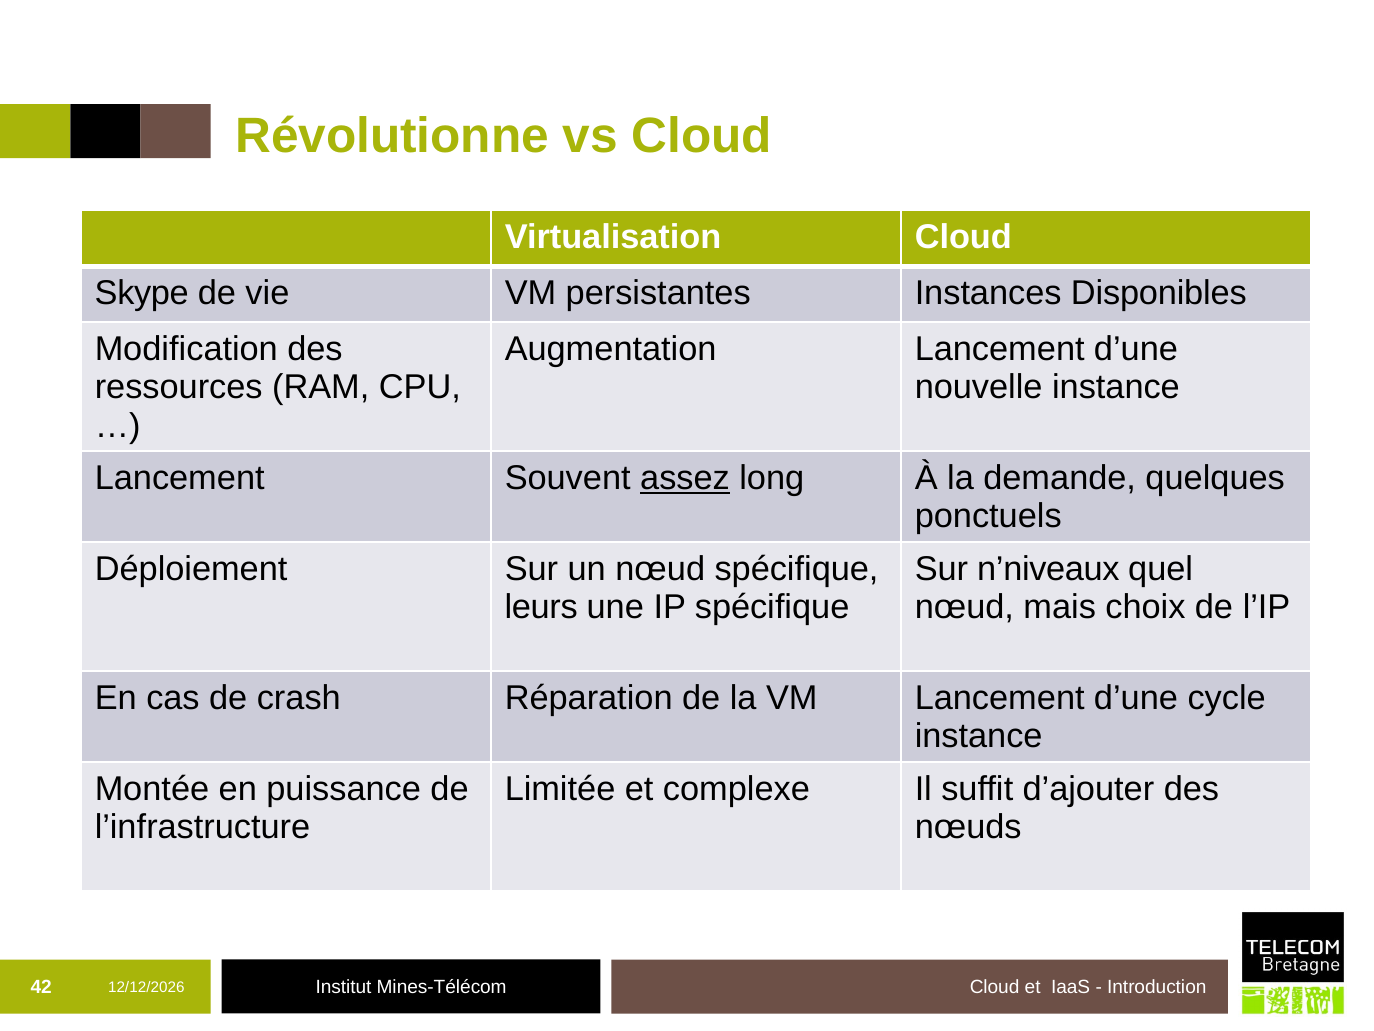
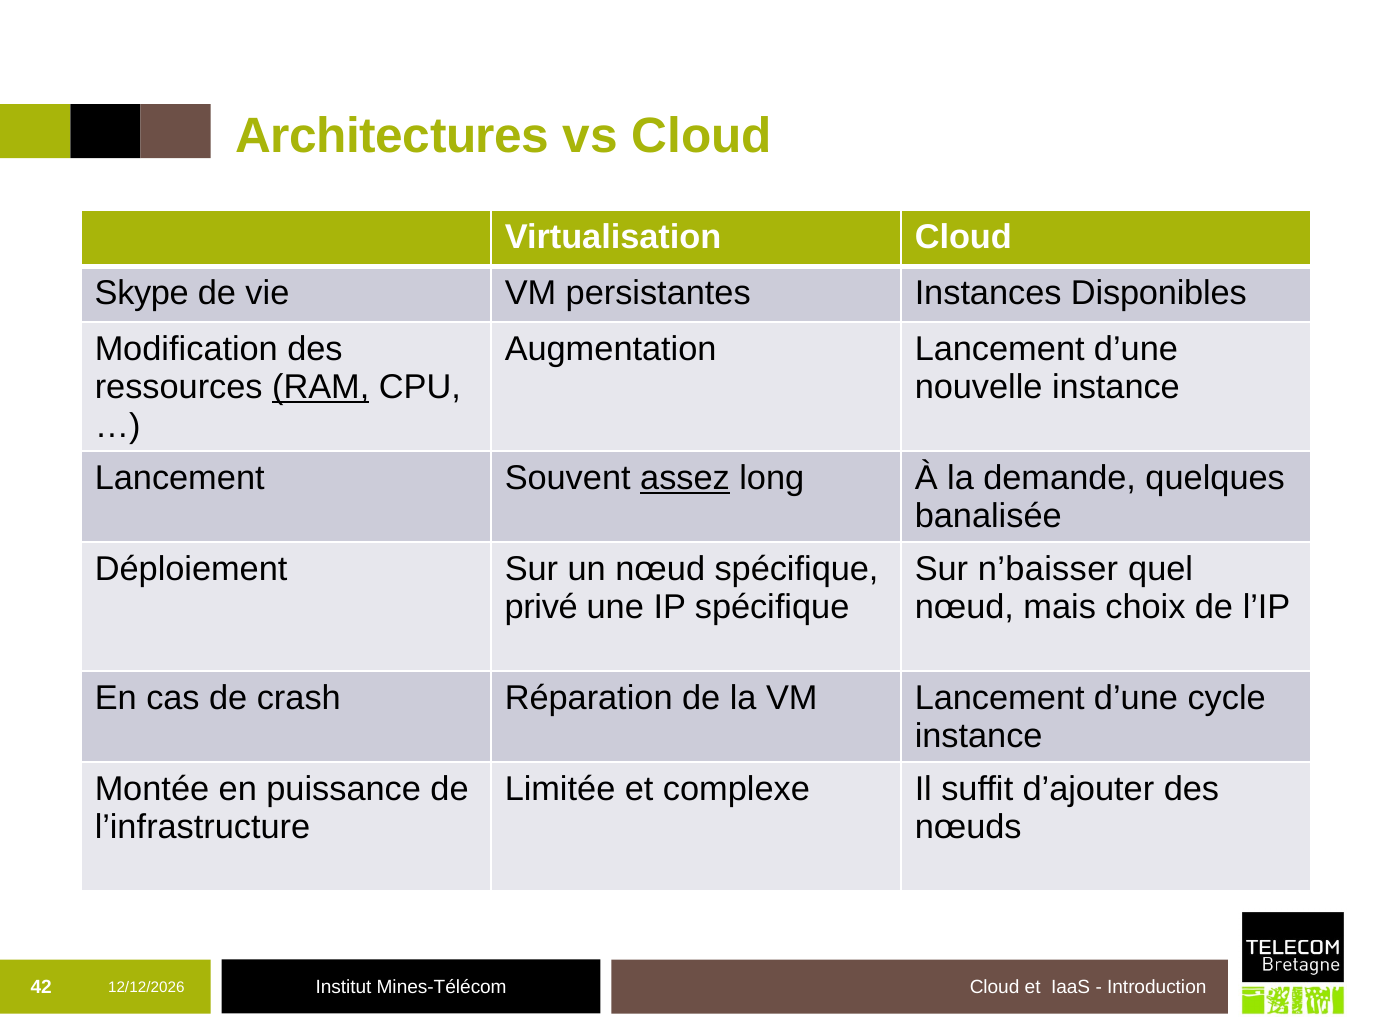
Révolutionne: Révolutionne -> Architectures (392, 136)
RAM underline: none -> present (321, 387)
ponctuels: ponctuels -> banalisée (988, 516)
n’niveaux: n’niveaux -> n’baisser (1048, 568)
leurs: leurs -> privé (541, 607)
